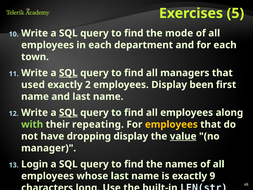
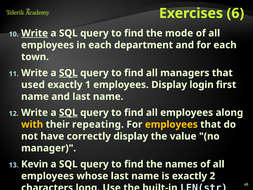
5: 5 -> 6 (235, 13)
Write underline: none -> present (35, 33)
2: 2 -> 1 (88, 85)
been: been -> login (202, 85)
with colour: light green -> yellow (32, 124)
dropping: dropping -> correctly (89, 136)
value underline: present -> none (183, 136)
Login: Login -> Kevin (35, 164)
9: 9 -> 2 (212, 176)
